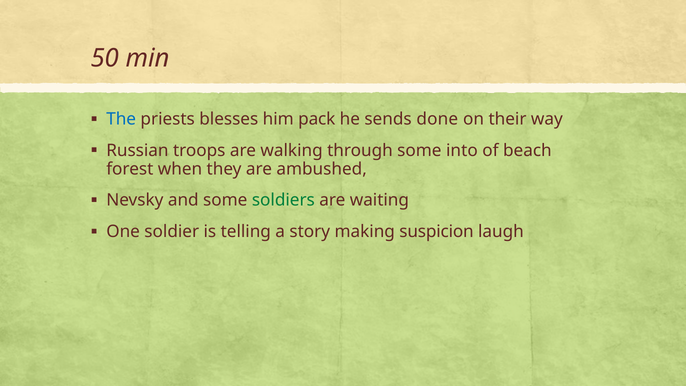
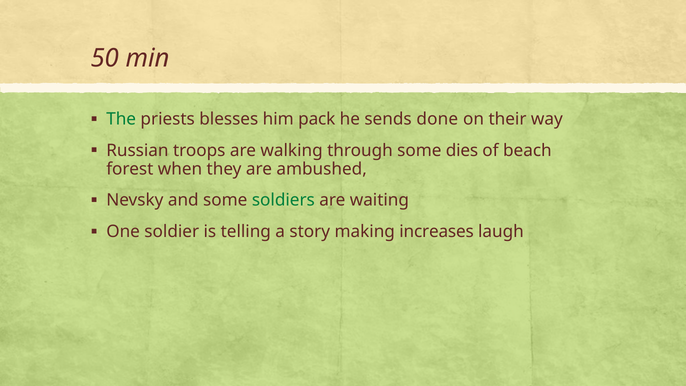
The colour: blue -> green (121, 119)
into: into -> dies (462, 150)
suspicion: suspicion -> increases (437, 232)
